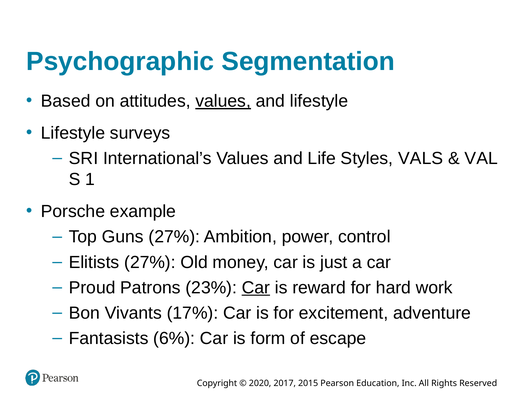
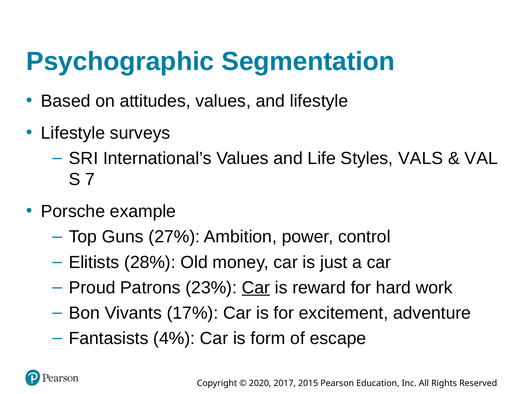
values underline: present -> none (223, 101)
1: 1 -> 7 (90, 179)
Elitists 27%: 27% -> 28% (150, 262)
6%: 6% -> 4% (174, 338)
